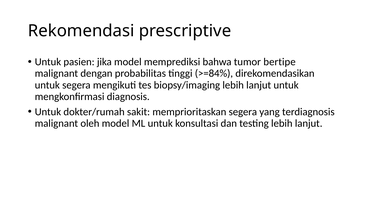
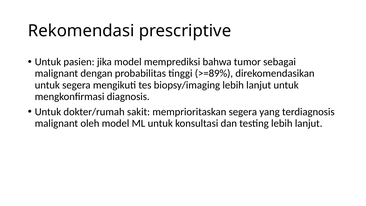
bertipe: bertipe -> sebagai (280, 62)
>=84%: >=84% -> >=89% (214, 73)
